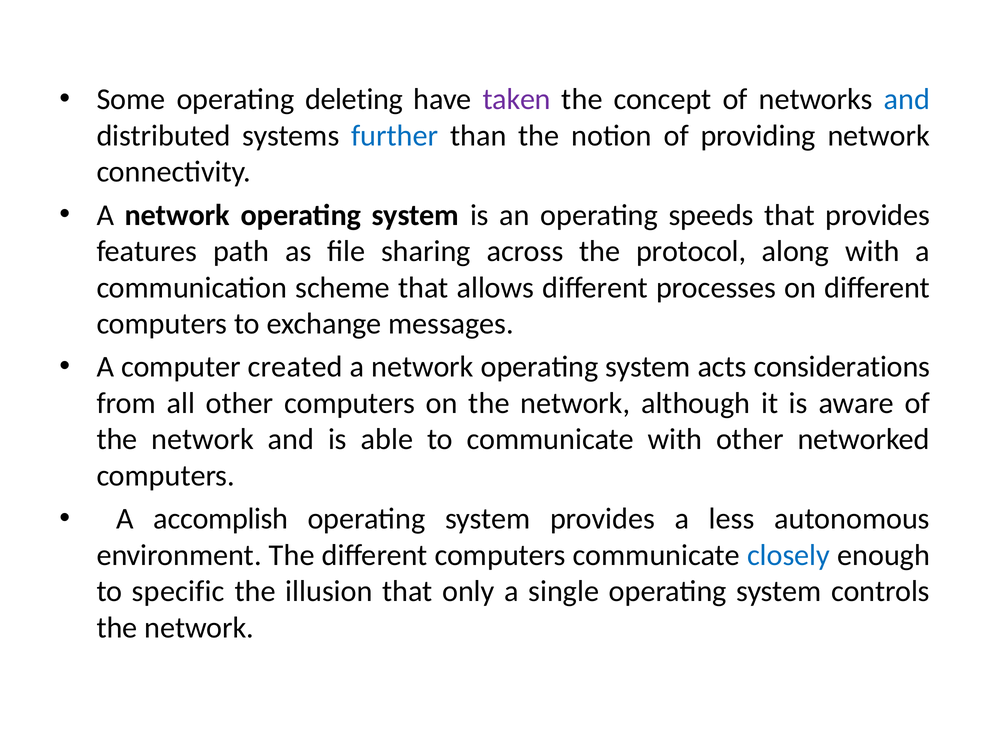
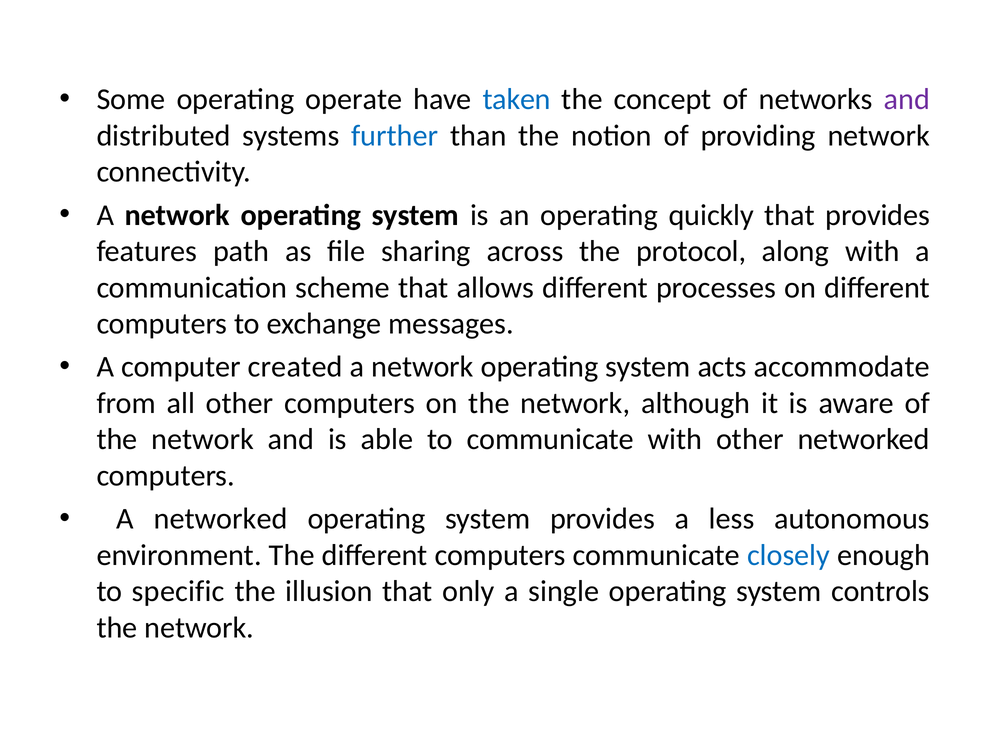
deleting: deleting -> operate (354, 99)
taken colour: purple -> blue (517, 99)
and colour: blue -> purple (907, 99)
speeds: speeds -> quickly (711, 215)
considerations: considerations -> accommodate (842, 367)
A accomplish: accomplish -> networked (221, 519)
